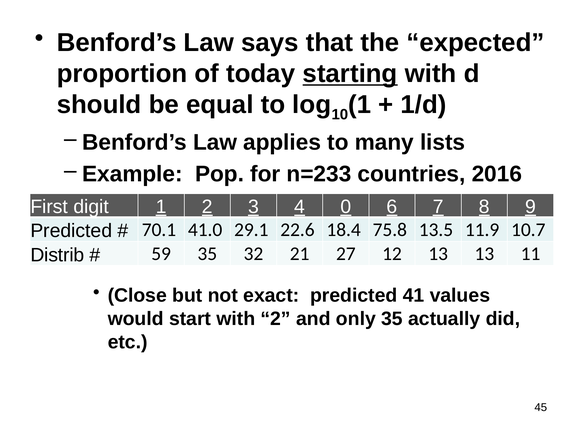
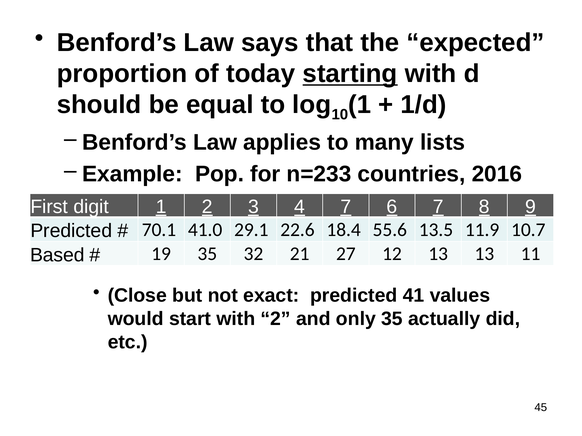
4 0: 0 -> 7 (346, 207)
75.8: 75.8 -> 55.6 (390, 230)
Distrib: Distrib -> Based (57, 255)
59: 59 -> 19 (161, 254)
